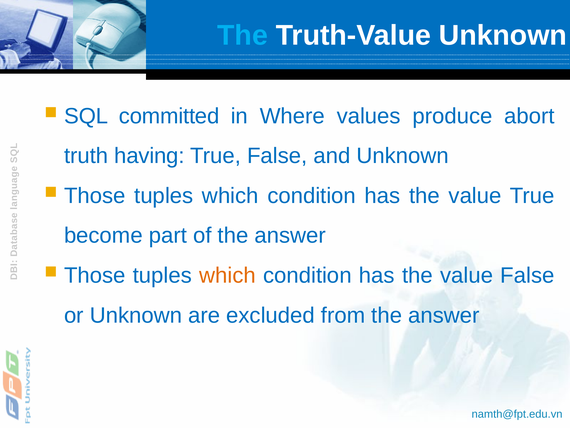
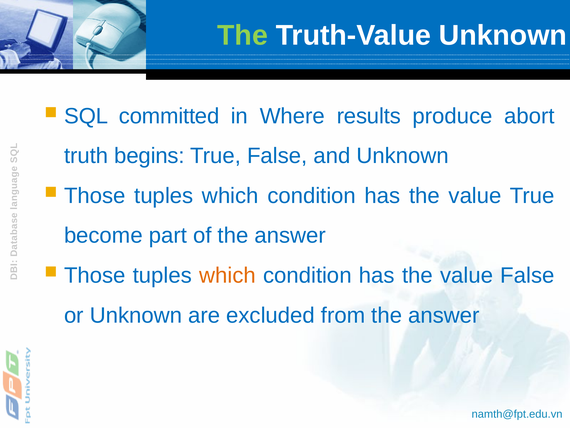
The colour: light blue -> light green (243, 35)
values: values -> results (369, 116)
having: having -> begins (149, 156)
